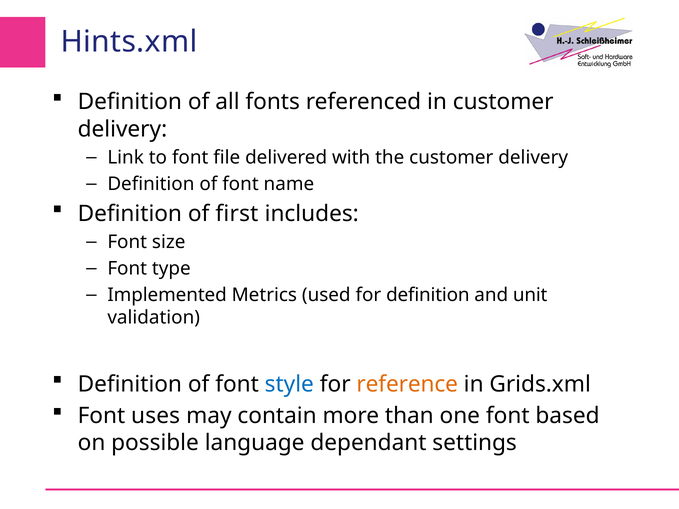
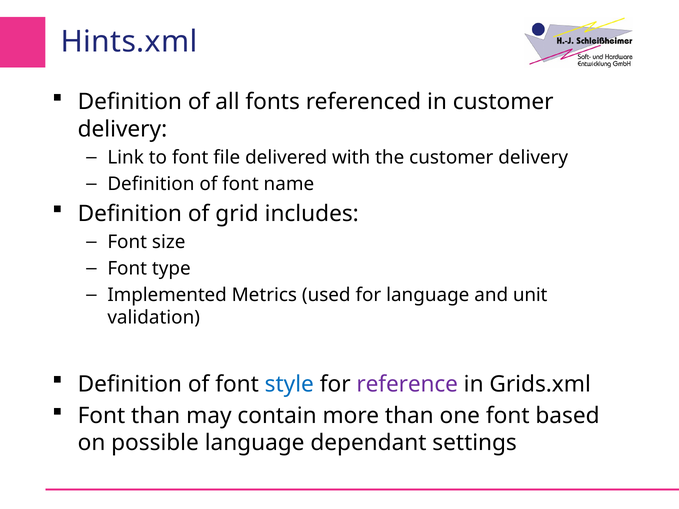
first: first -> grid (237, 214)
for definition: definition -> language (428, 295)
reference colour: orange -> purple (407, 384)
Font uses: uses -> than (156, 416)
